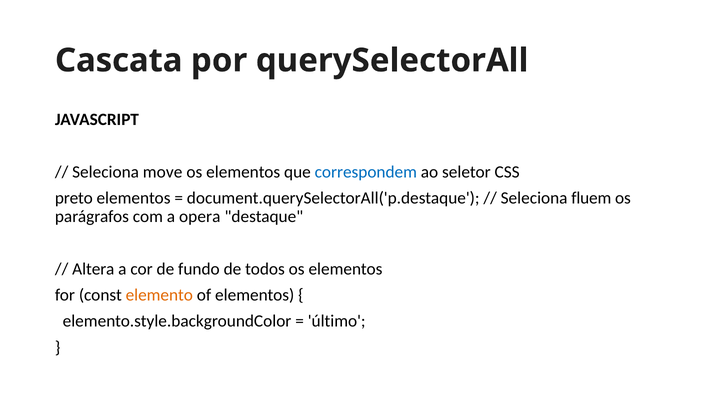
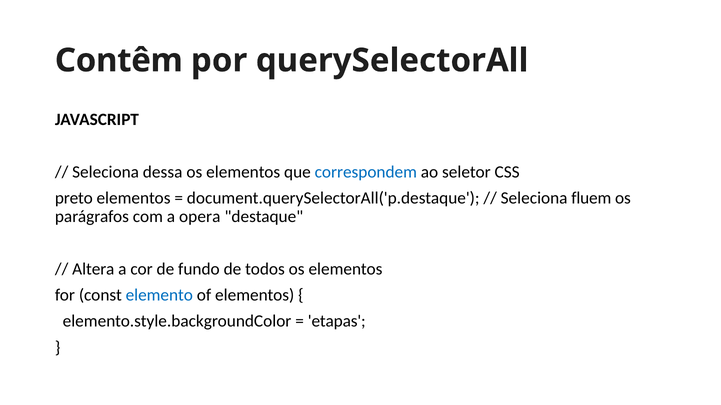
Cascata: Cascata -> Contêm (119, 61)
move: move -> dessa (163, 172)
elemento colour: orange -> blue (159, 295)
último: último -> etapas (337, 322)
